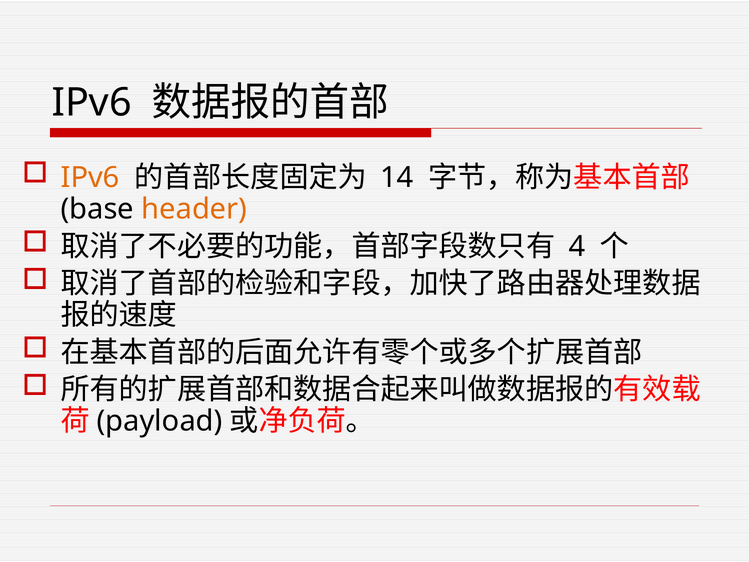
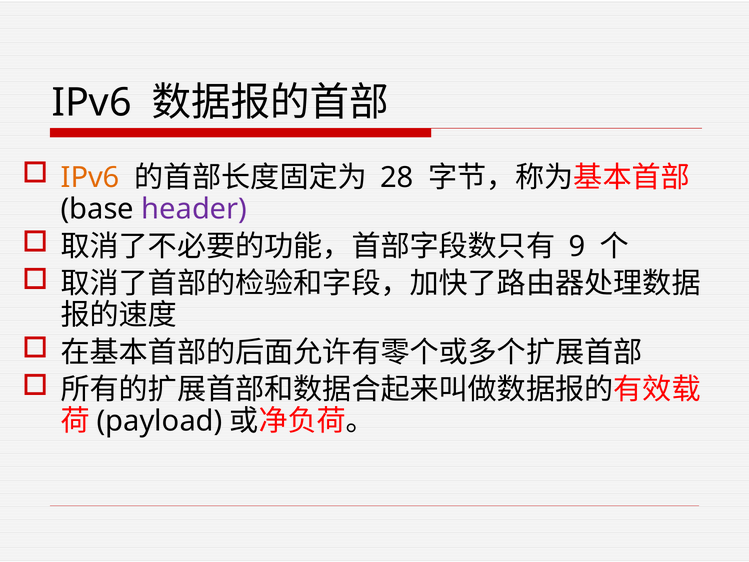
14: 14 -> 28 (397, 178)
header colour: orange -> purple (194, 209)
4: 4 -> 9 (577, 246)
